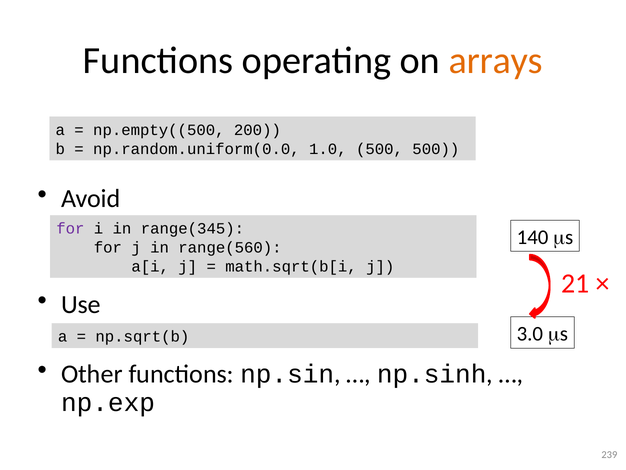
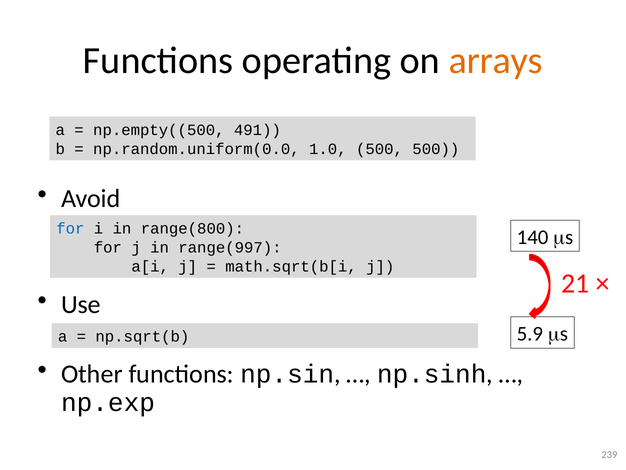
200: 200 -> 491 (257, 130)
for colour: purple -> blue (70, 229)
range(345: range(345 -> range(800 (192, 229)
range(560: range(560 -> range(997 (230, 247)
3.0: 3.0 -> 5.9 (530, 334)
